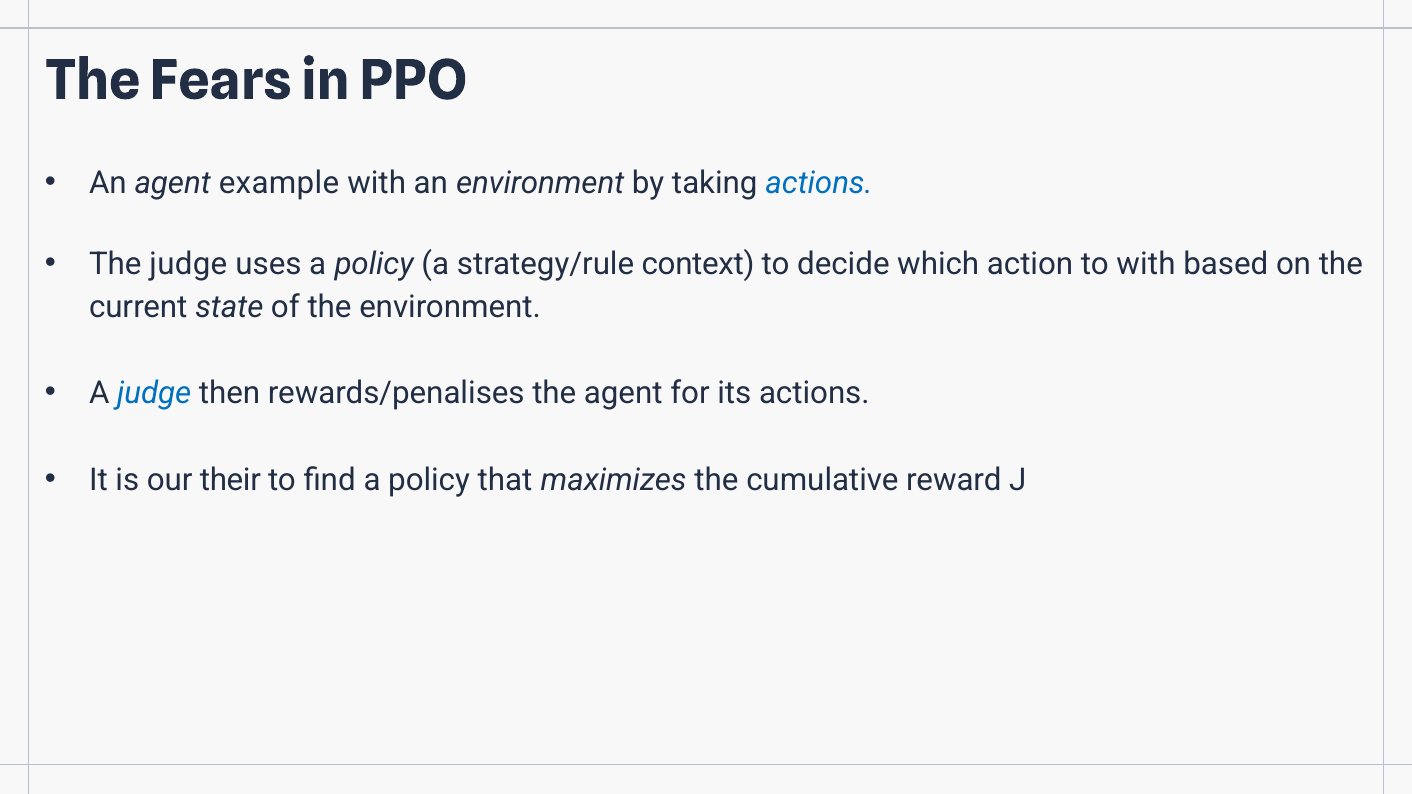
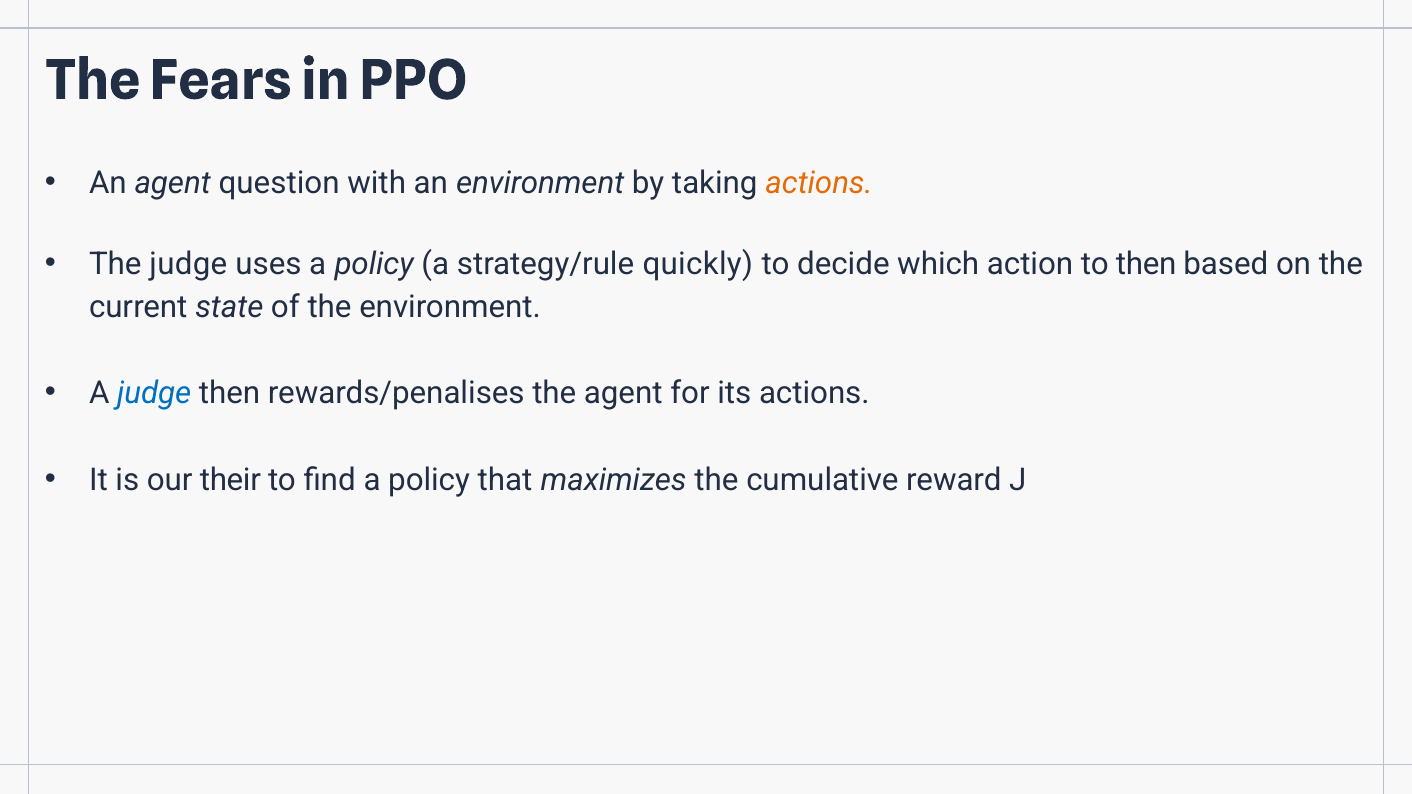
example: example -> question (279, 183)
actions colour: blue -> orange (819, 183)
context: context -> quickly (698, 264)
to with: with -> then (1146, 264)
